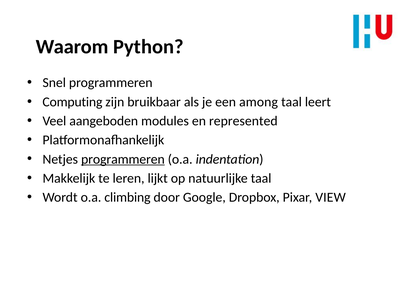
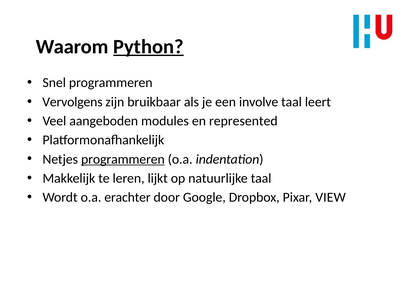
Python underline: none -> present (148, 47)
Computing: Computing -> Vervolgens (72, 102)
among: among -> involve (259, 102)
climbing: climbing -> erachter (127, 198)
